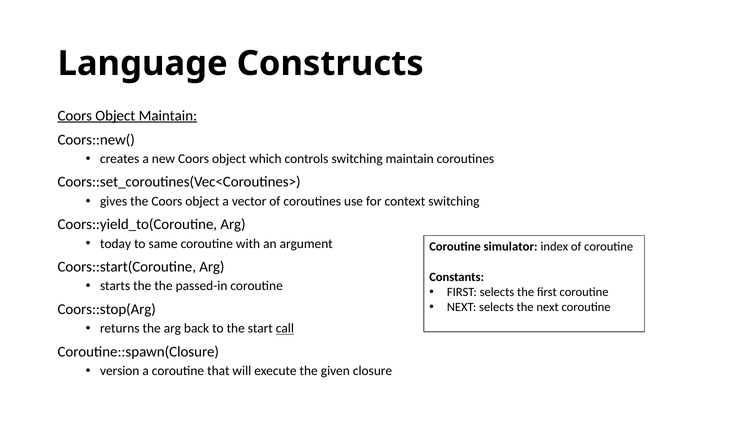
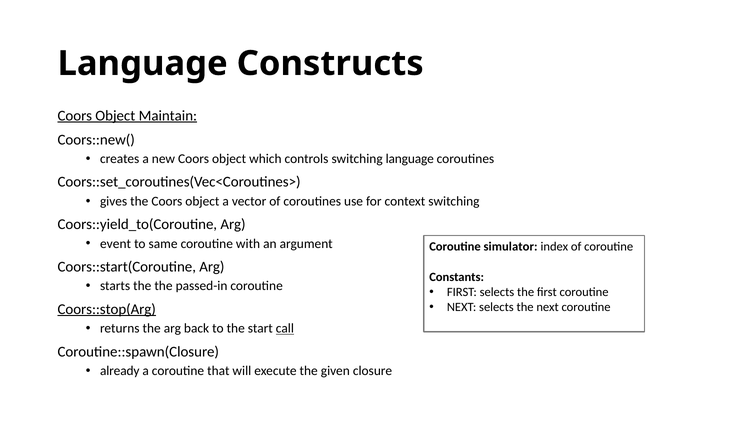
switching maintain: maintain -> language (410, 159)
today: today -> event (116, 243)
Coors::stop(Arg underline: none -> present (107, 309)
version: version -> already (120, 371)
